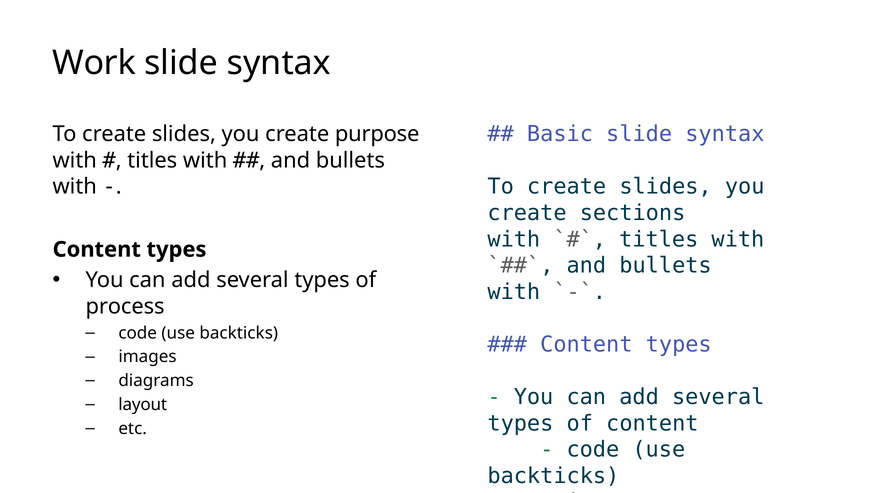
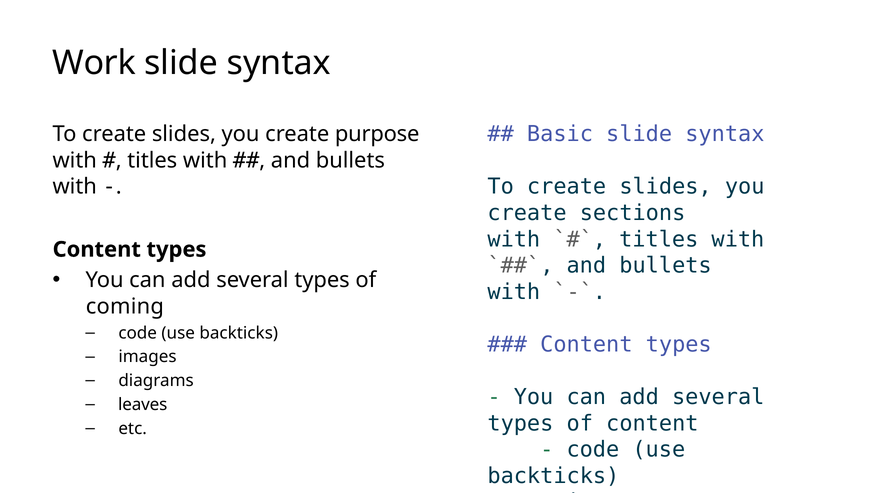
process: process -> coming (125, 307)
layout: layout -> leaves (143, 405)
